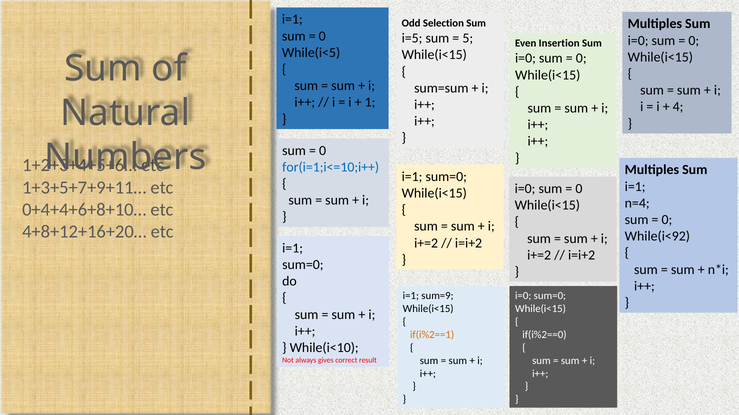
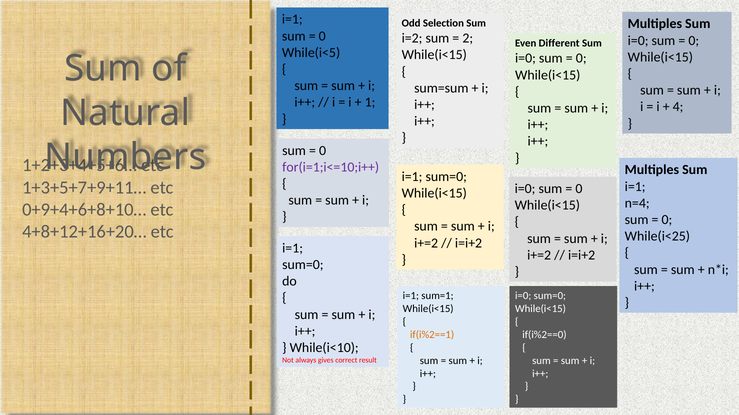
i=5: i=5 -> i=2 (412, 38)
5: 5 -> 2 (468, 38)
Insertion: Insertion -> Different (559, 43)
for(i=1;i<=10;i++ colour: blue -> purple (331, 167)
0+4+4+6+8+10…: 0+4+4+6+8+10… -> 0+9+4+6+8+10… (84, 210)
While(i<92: While(i<92 -> While(i<25 (657, 237)
sum=9: sum=9 -> sum=1 (437, 296)
